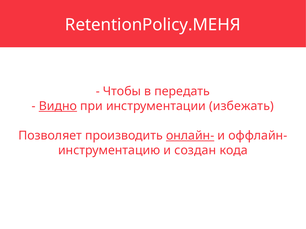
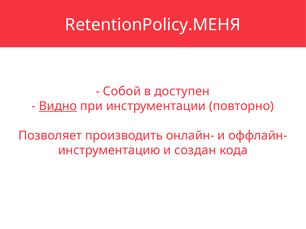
Чтобы: Чтобы -> Собой (122, 91)
передать: передать -> доступен (182, 91)
избежать: избежать -> повторно (241, 106)
онлайн- underline: present -> none (190, 136)
